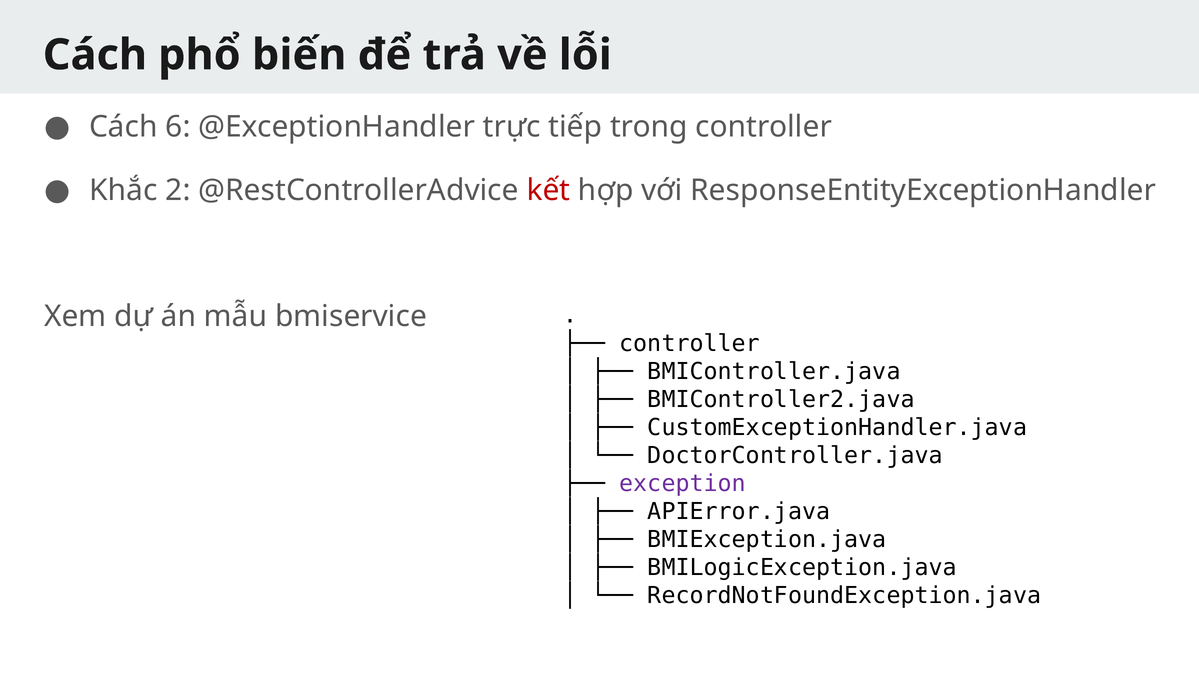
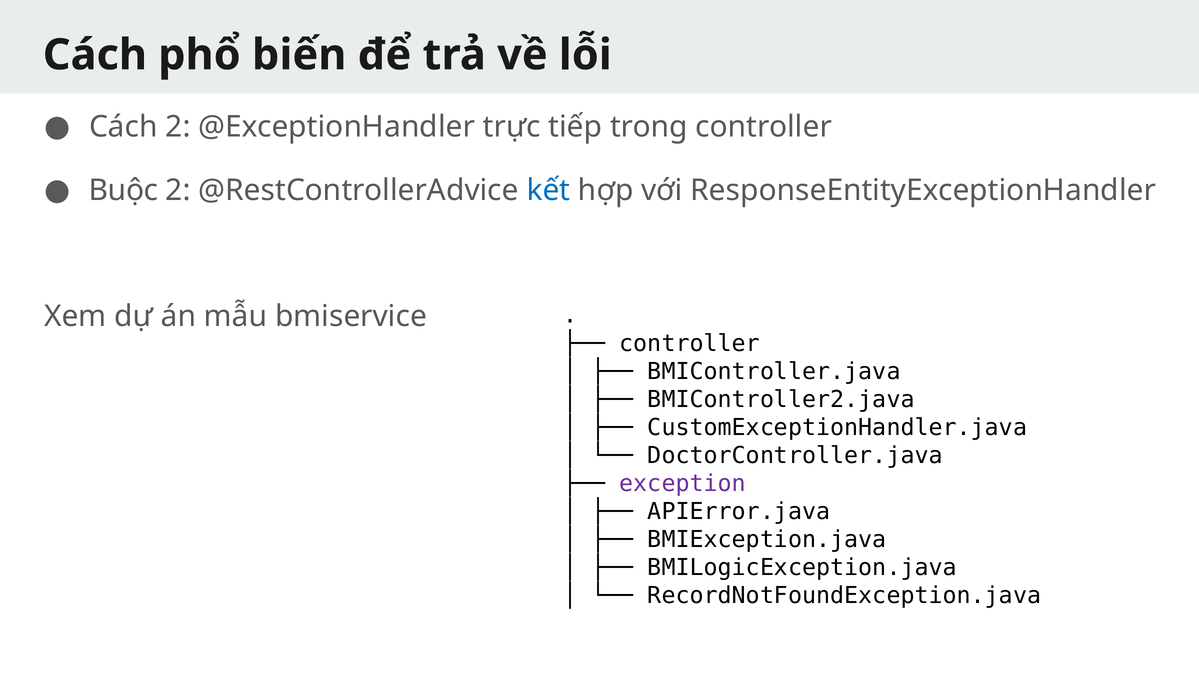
Cách 6: 6 -> 2 (178, 127)
Khắc: Khắc -> Buộc (123, 190)
kết colour: red -> blue (548, 190)
